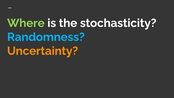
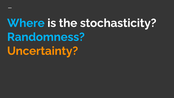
Where colour: light green -> light blue (26, 23)
